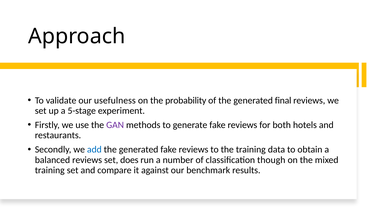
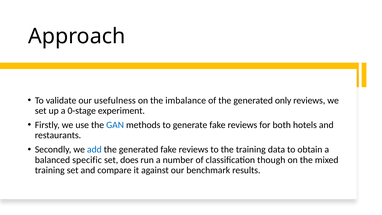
probability: probability -> imbalance (186, 100)
final: final -> only (283, 100)
5-stage: 5-stage -> 0-stage (82, 111)
GAN colour: purple -> blue (115, 125)
balanced reviews: reviews -> specific (87, 160)
